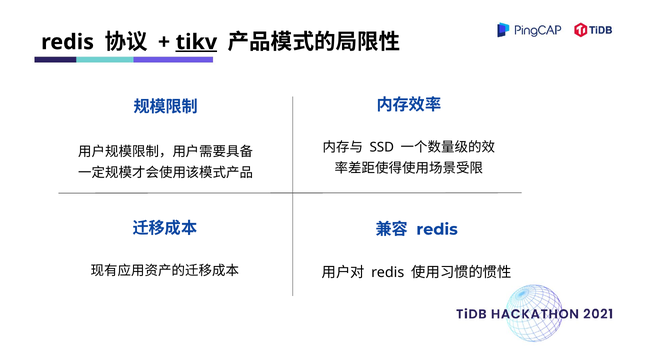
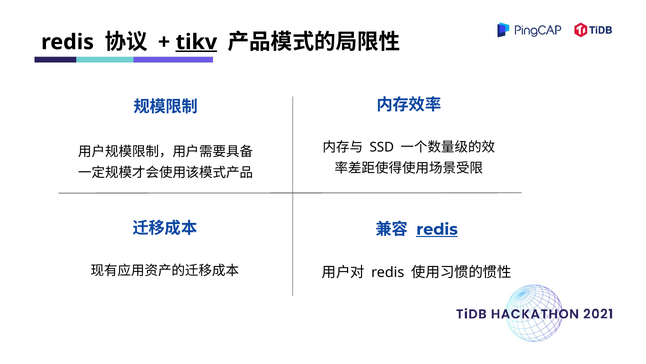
redis underline: none -> present (437, 229)
